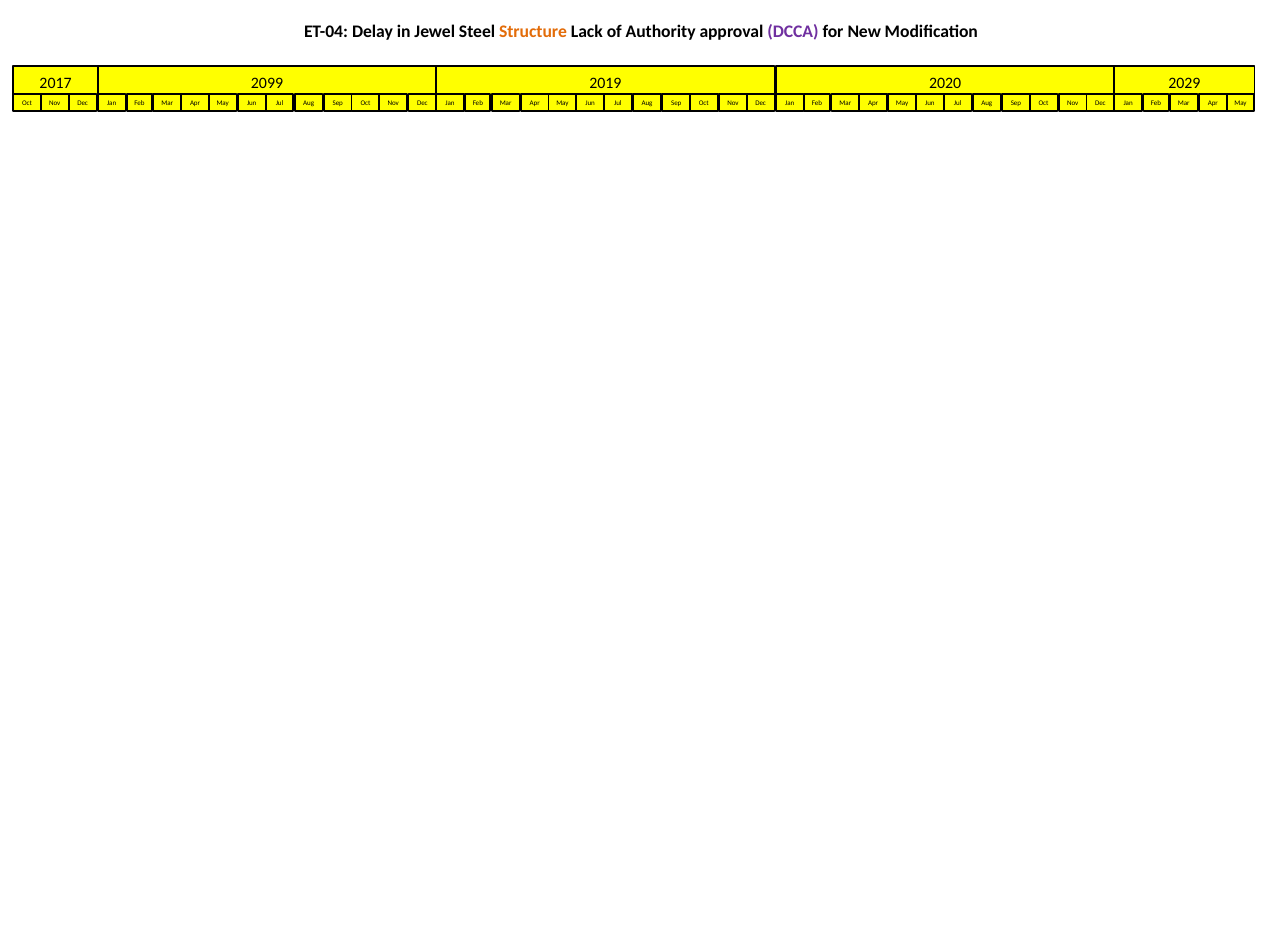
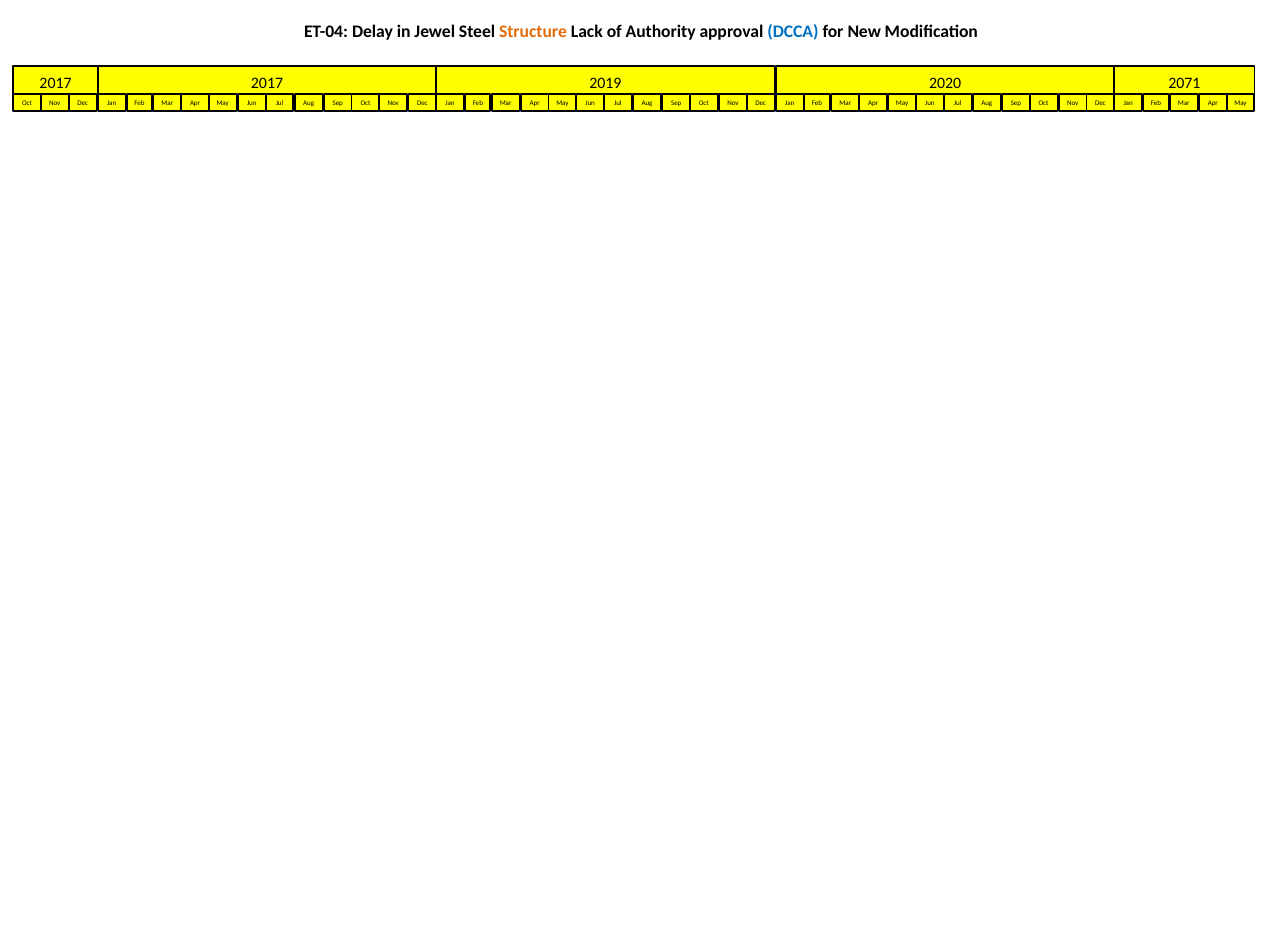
DCCA colour: purple -> blue (793, 31)
2017 2099: 2099 -> 2017 (267, 83)
2029: 2029 -> 2071 (1184, 83)
